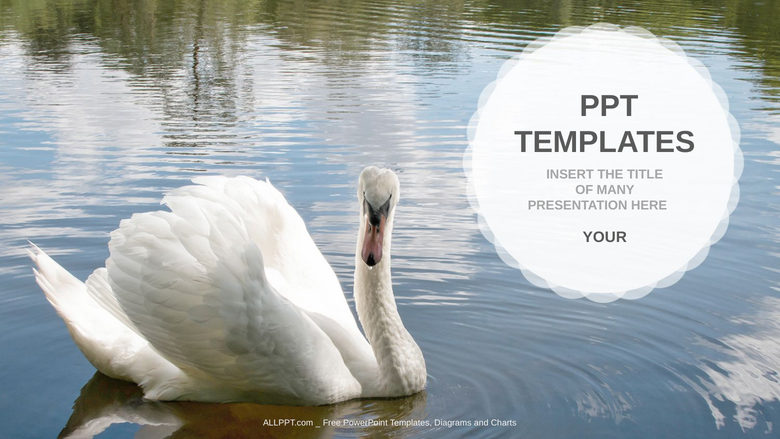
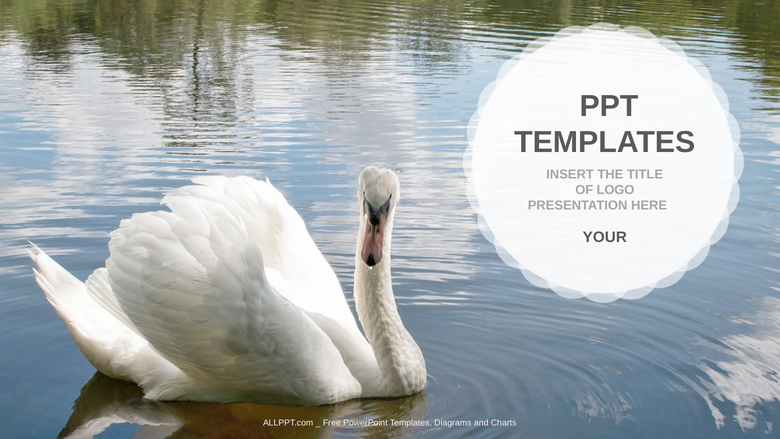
MANY: MANY -> LOGO (615, 190)
